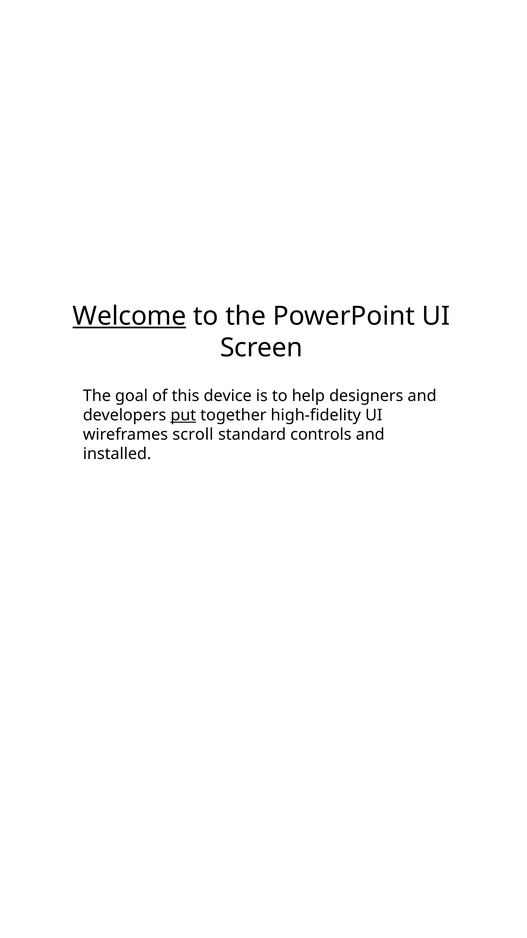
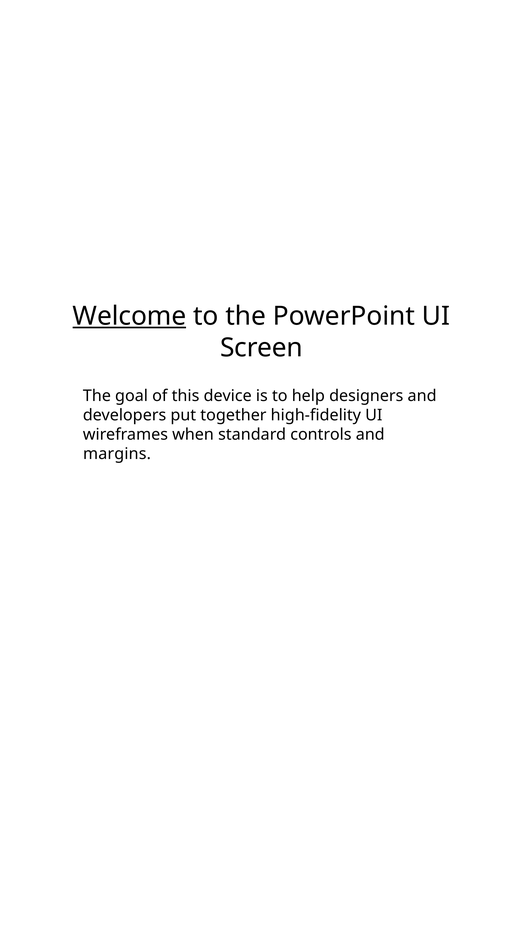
put underline: present -> none (183, 415)
scroll: scroll -> when (193, 434)
installed: installed -> margins (117, 453)
